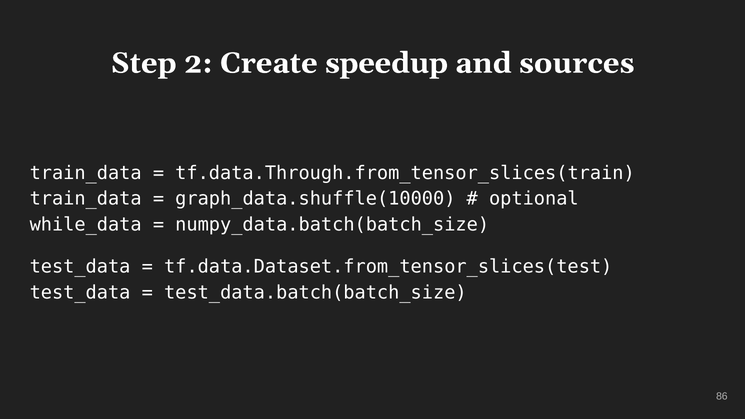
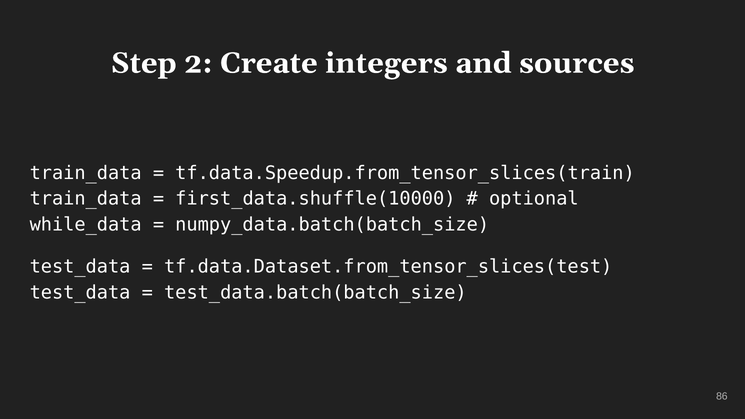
speedup: speedup -> integers (386, 63)
tf.data.Through.from_tensor_slices(train: tf.data.Through.from_tensor_slices(train -> tf.data.Speedup.from_tensor_slices(train (405, 173)
graph_data.shuffle(10000: graph_data.shuffle(10000 -> first_data.shuffle(10000 (315, 199)
